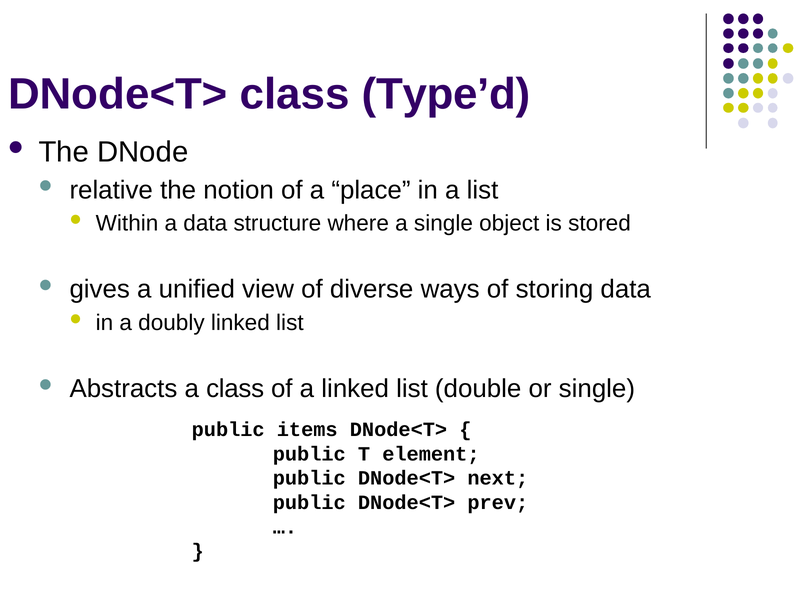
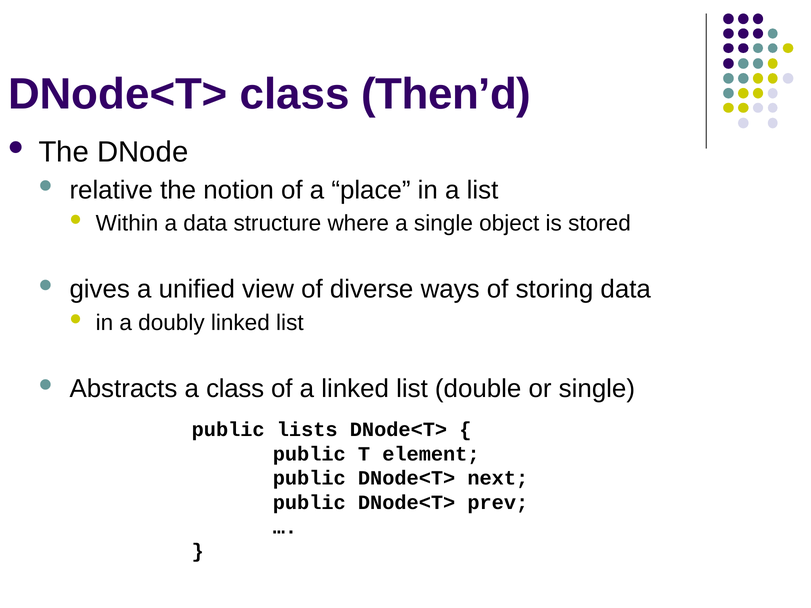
Type’d: Type’d -> Then’d (446, 94)
items: items -> lists (307, 430)
